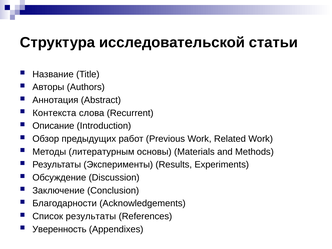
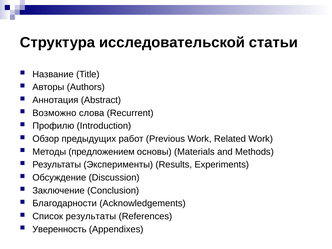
Контекста: Контекста -> Возможно (54, 113)
Описание: Описание -> Профилю (53, 126)
литературным: литературным -> предложением (102, 152)
